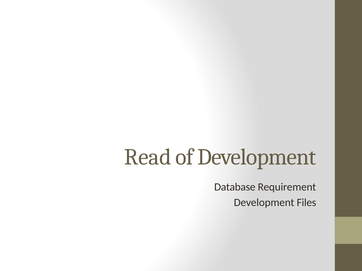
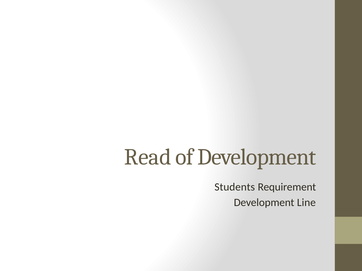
Database: Database -> Students (235, 187)
Files: Files -> Line (306, 203)
